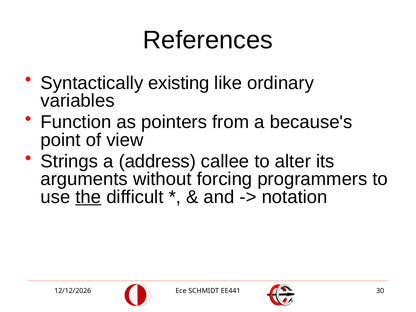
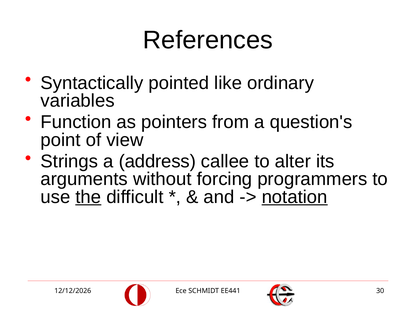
existing: existing -> pointed (179, 83)
because's: because's -> question's (311, 122)
notation underline: none -> present (295, 197)
